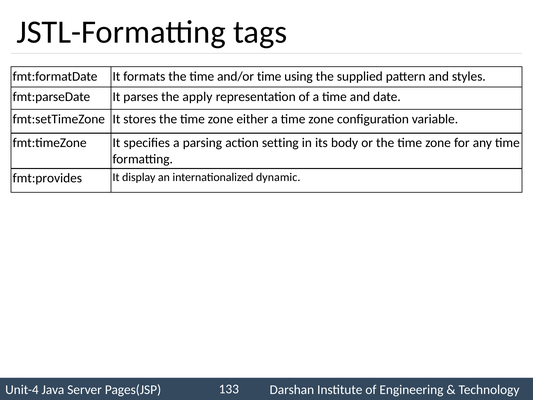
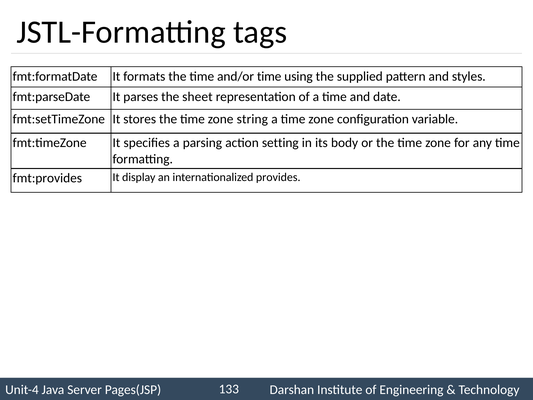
apply: apply -> sheet (197, 97)
either: either -> string (252, 119)
dynamic: dynamic -> provides (278, 177)
